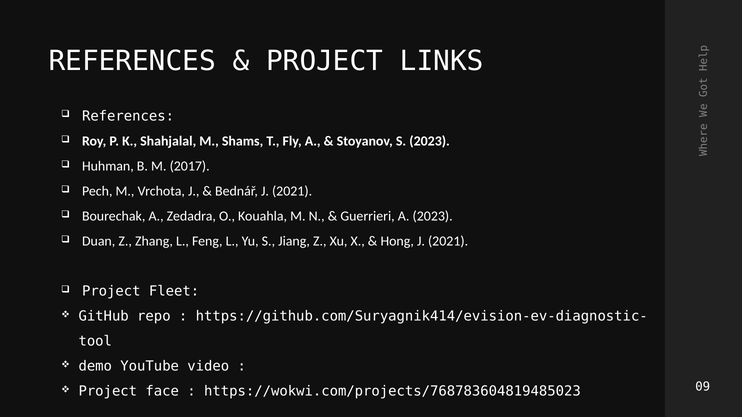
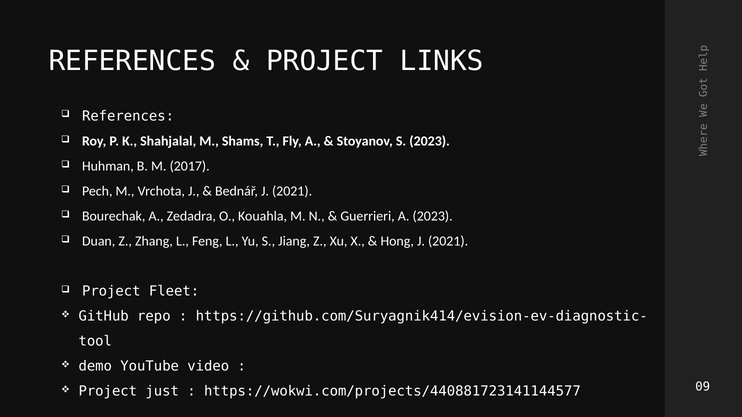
face: face -> just (162, 392)
https://wokwi.com/projects/768783604819485023: https://wokwi.com/projects/768783604819485023 -> https://wokwi.com/projects/440881723141144577 (392, 392)
